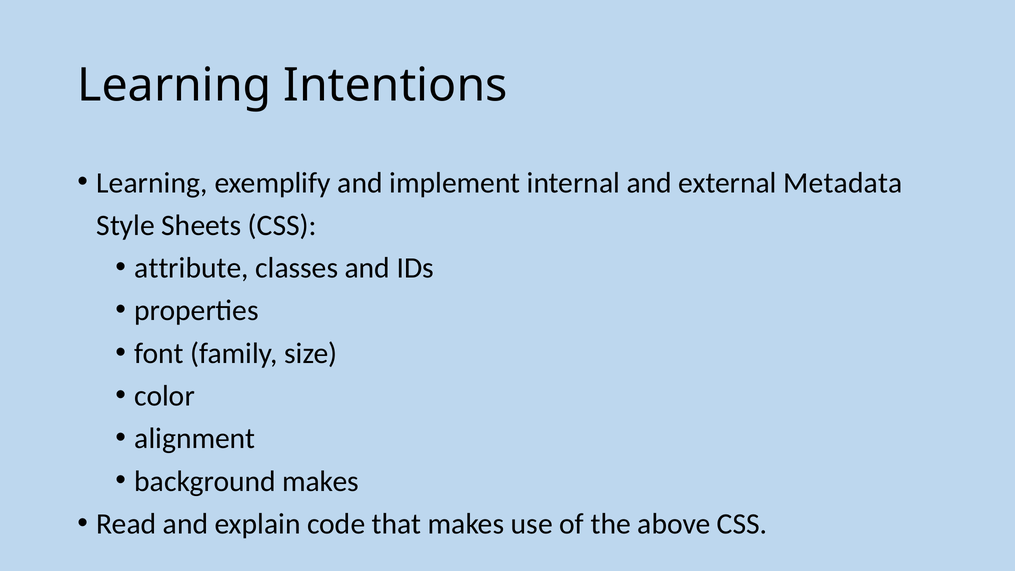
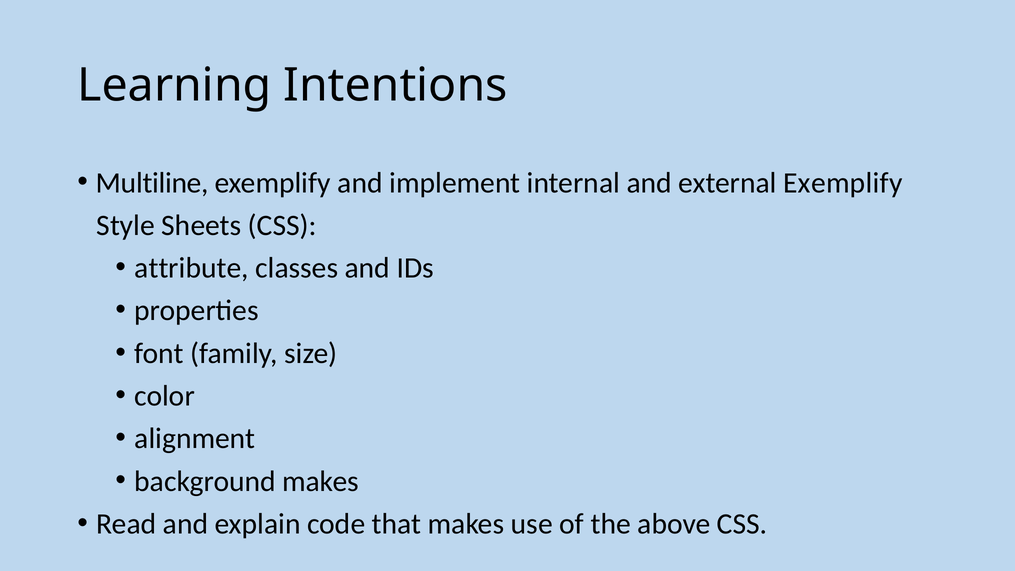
Learning: Learning -> Multiline (152, 183)
external Metadata: Metadata -> Exemplify (843, 183)
